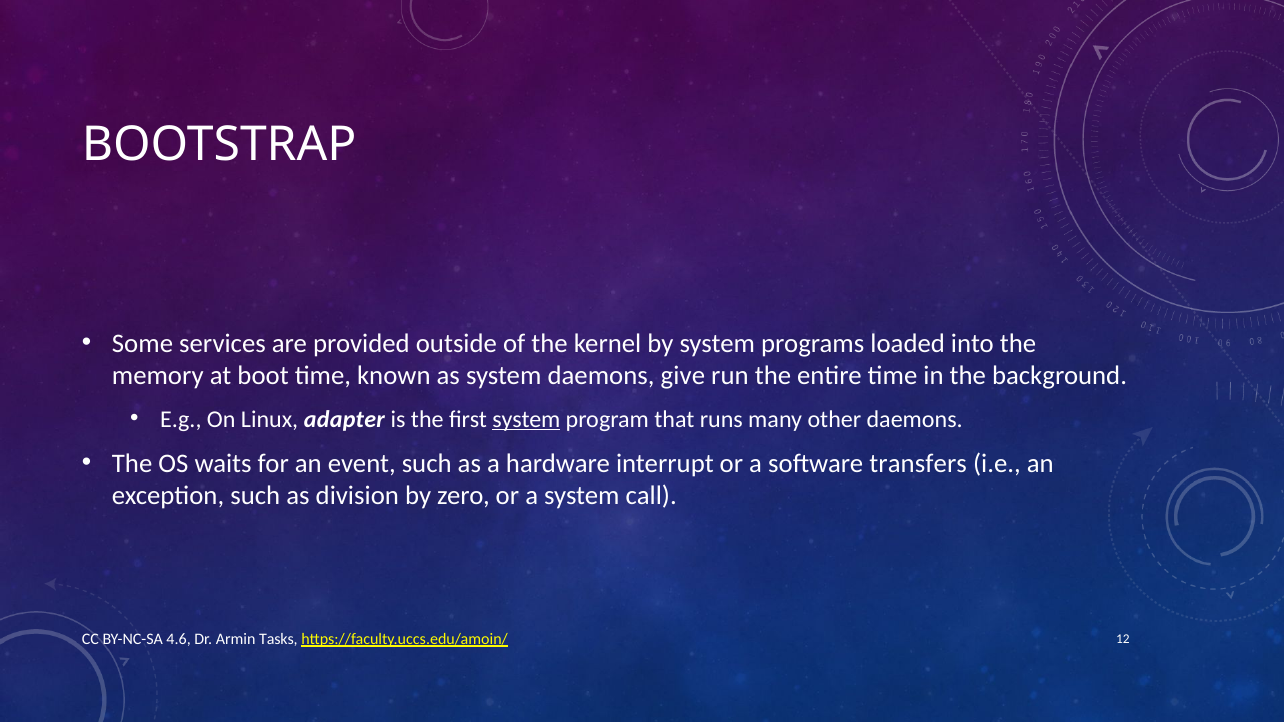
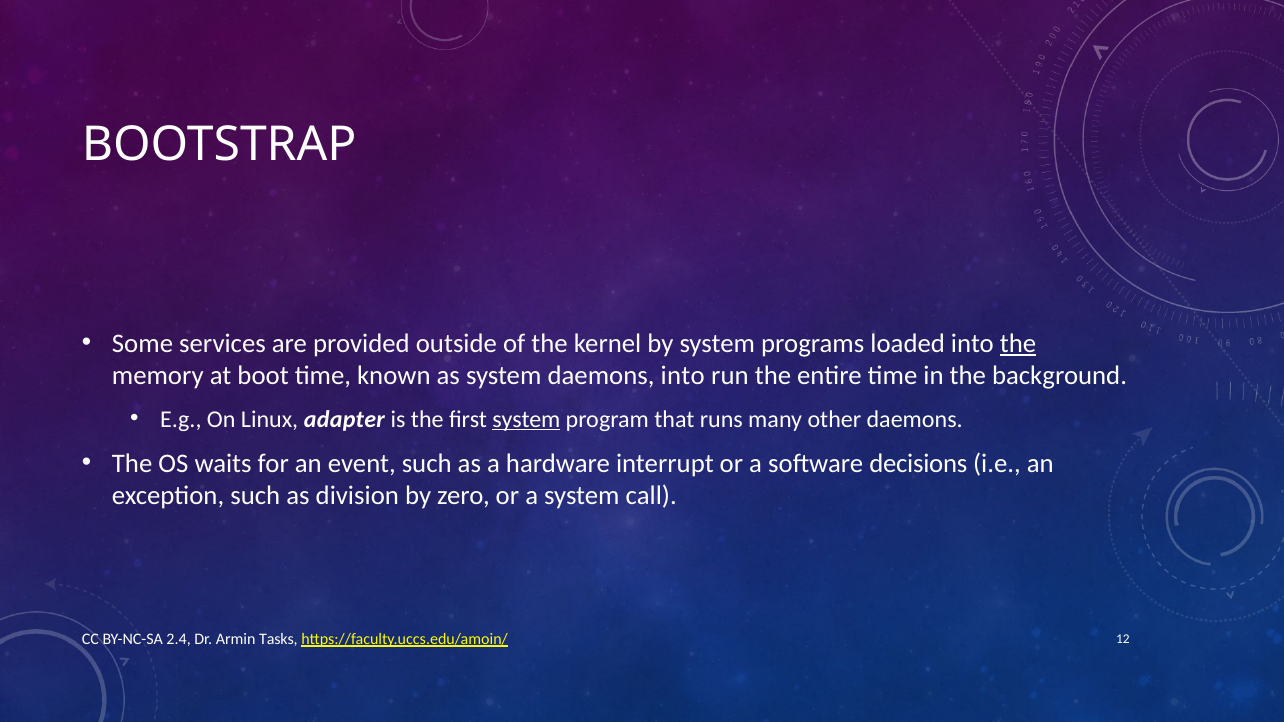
the underline: none -> present (1018, 344)
daemons give: give -> into (683, 376)
transfers: transfers -> decisions (918, 463)
4.6: 4.6 -> 2.4 (179, 639)
